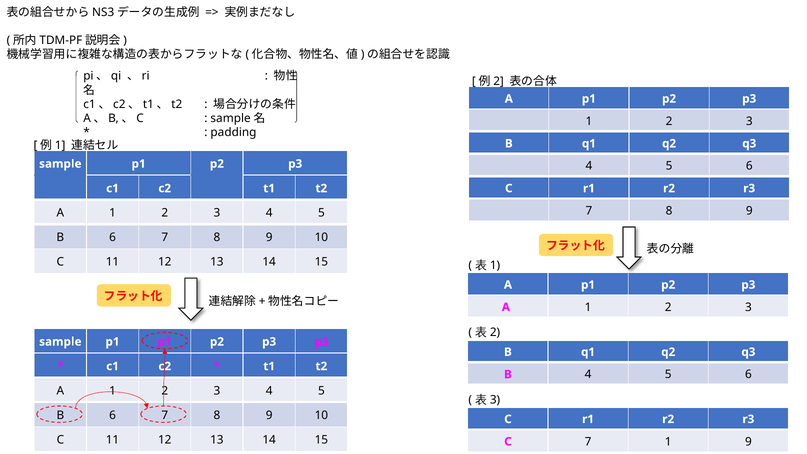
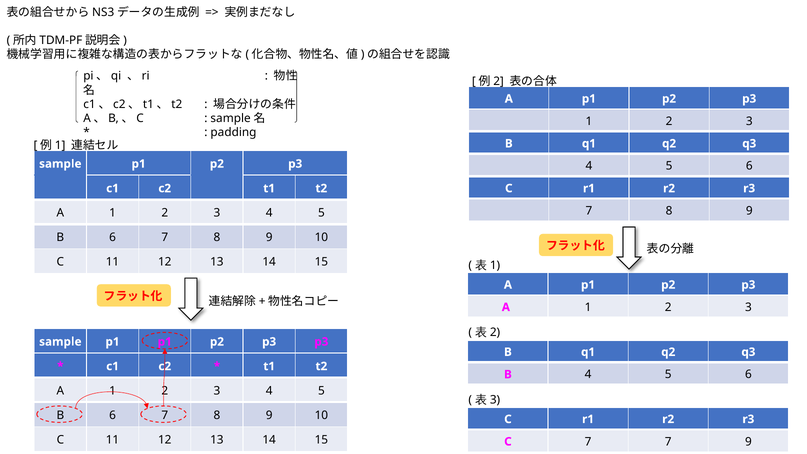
7 1: 1 -> 7 (668, 442)
